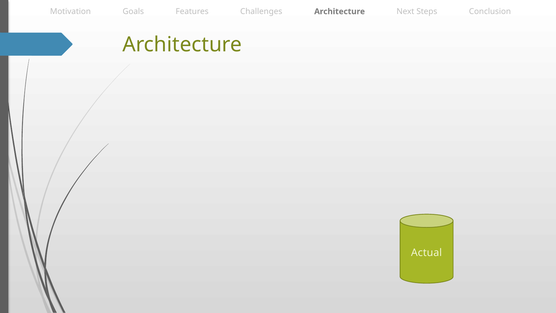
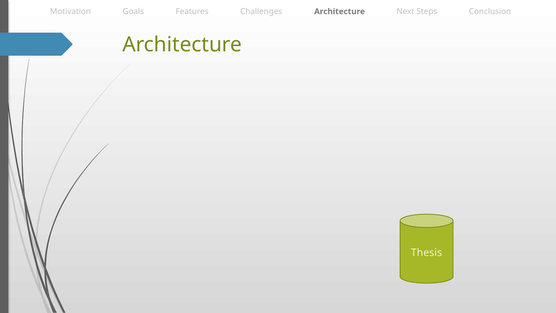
Actual: Actual -> Thesis (427, 253)
